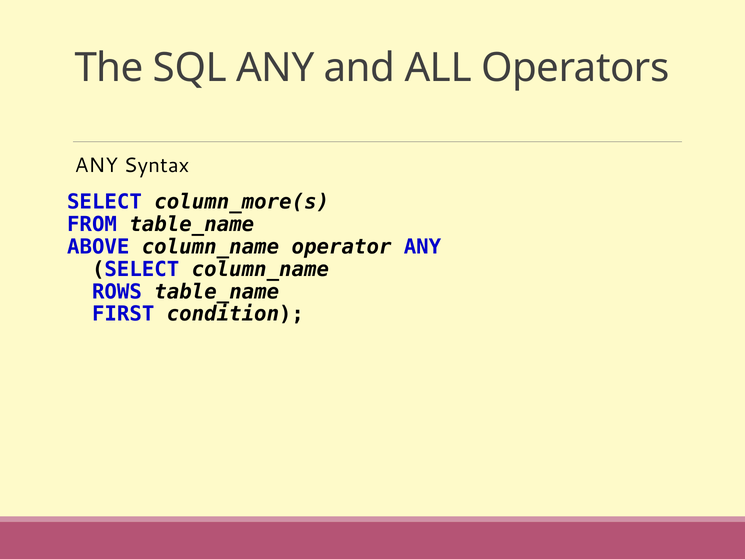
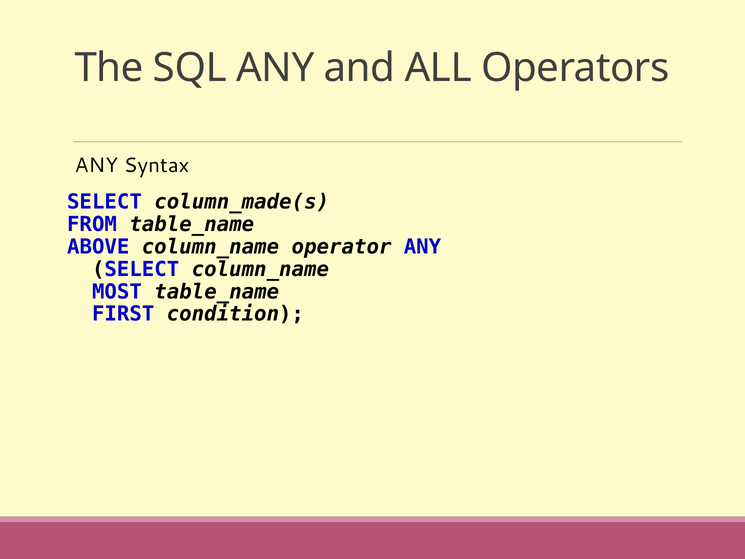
column_more(s: column_more(s -> column_made(s (242, 202)
ROWS: ROWS -> MOST (117, 292)
